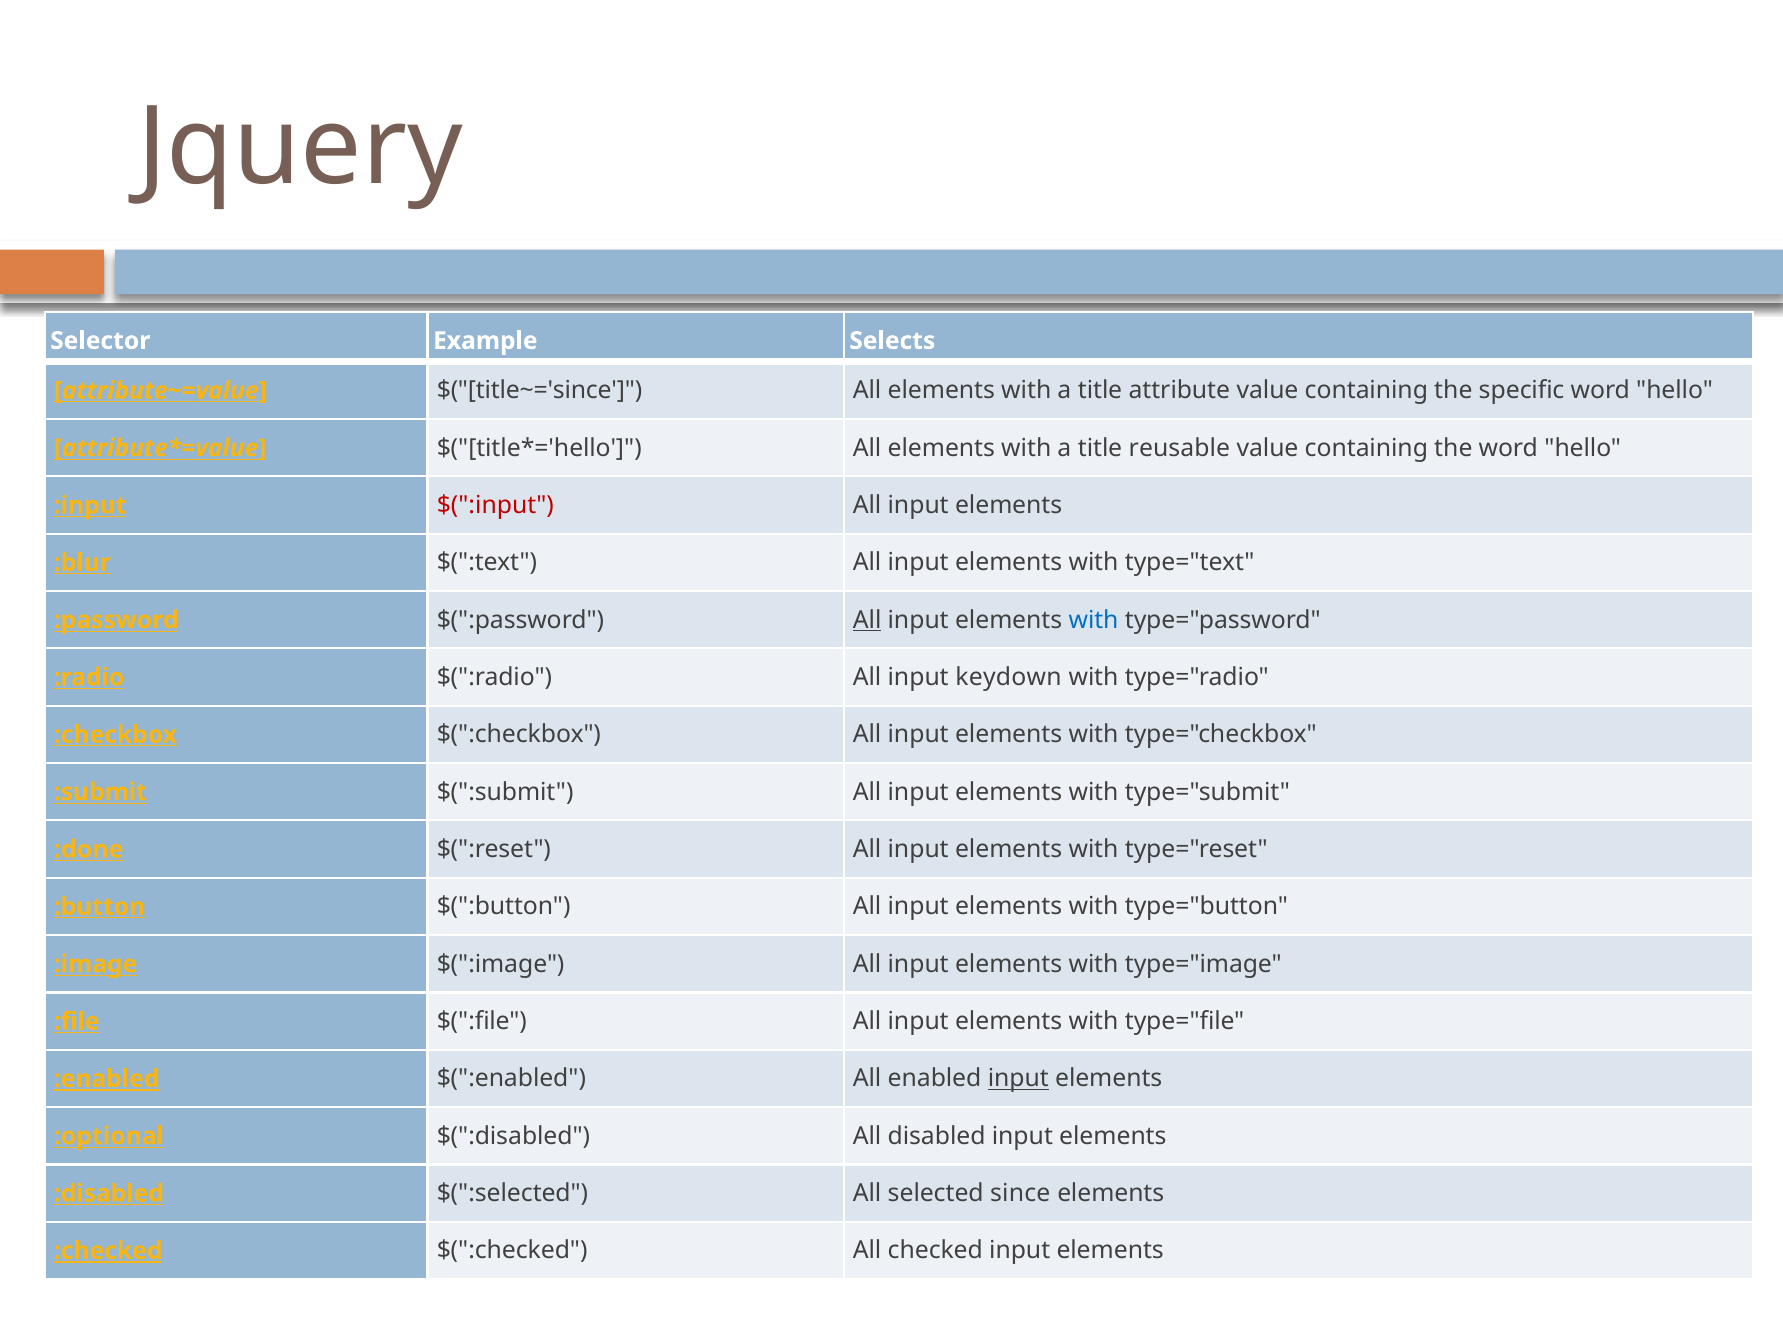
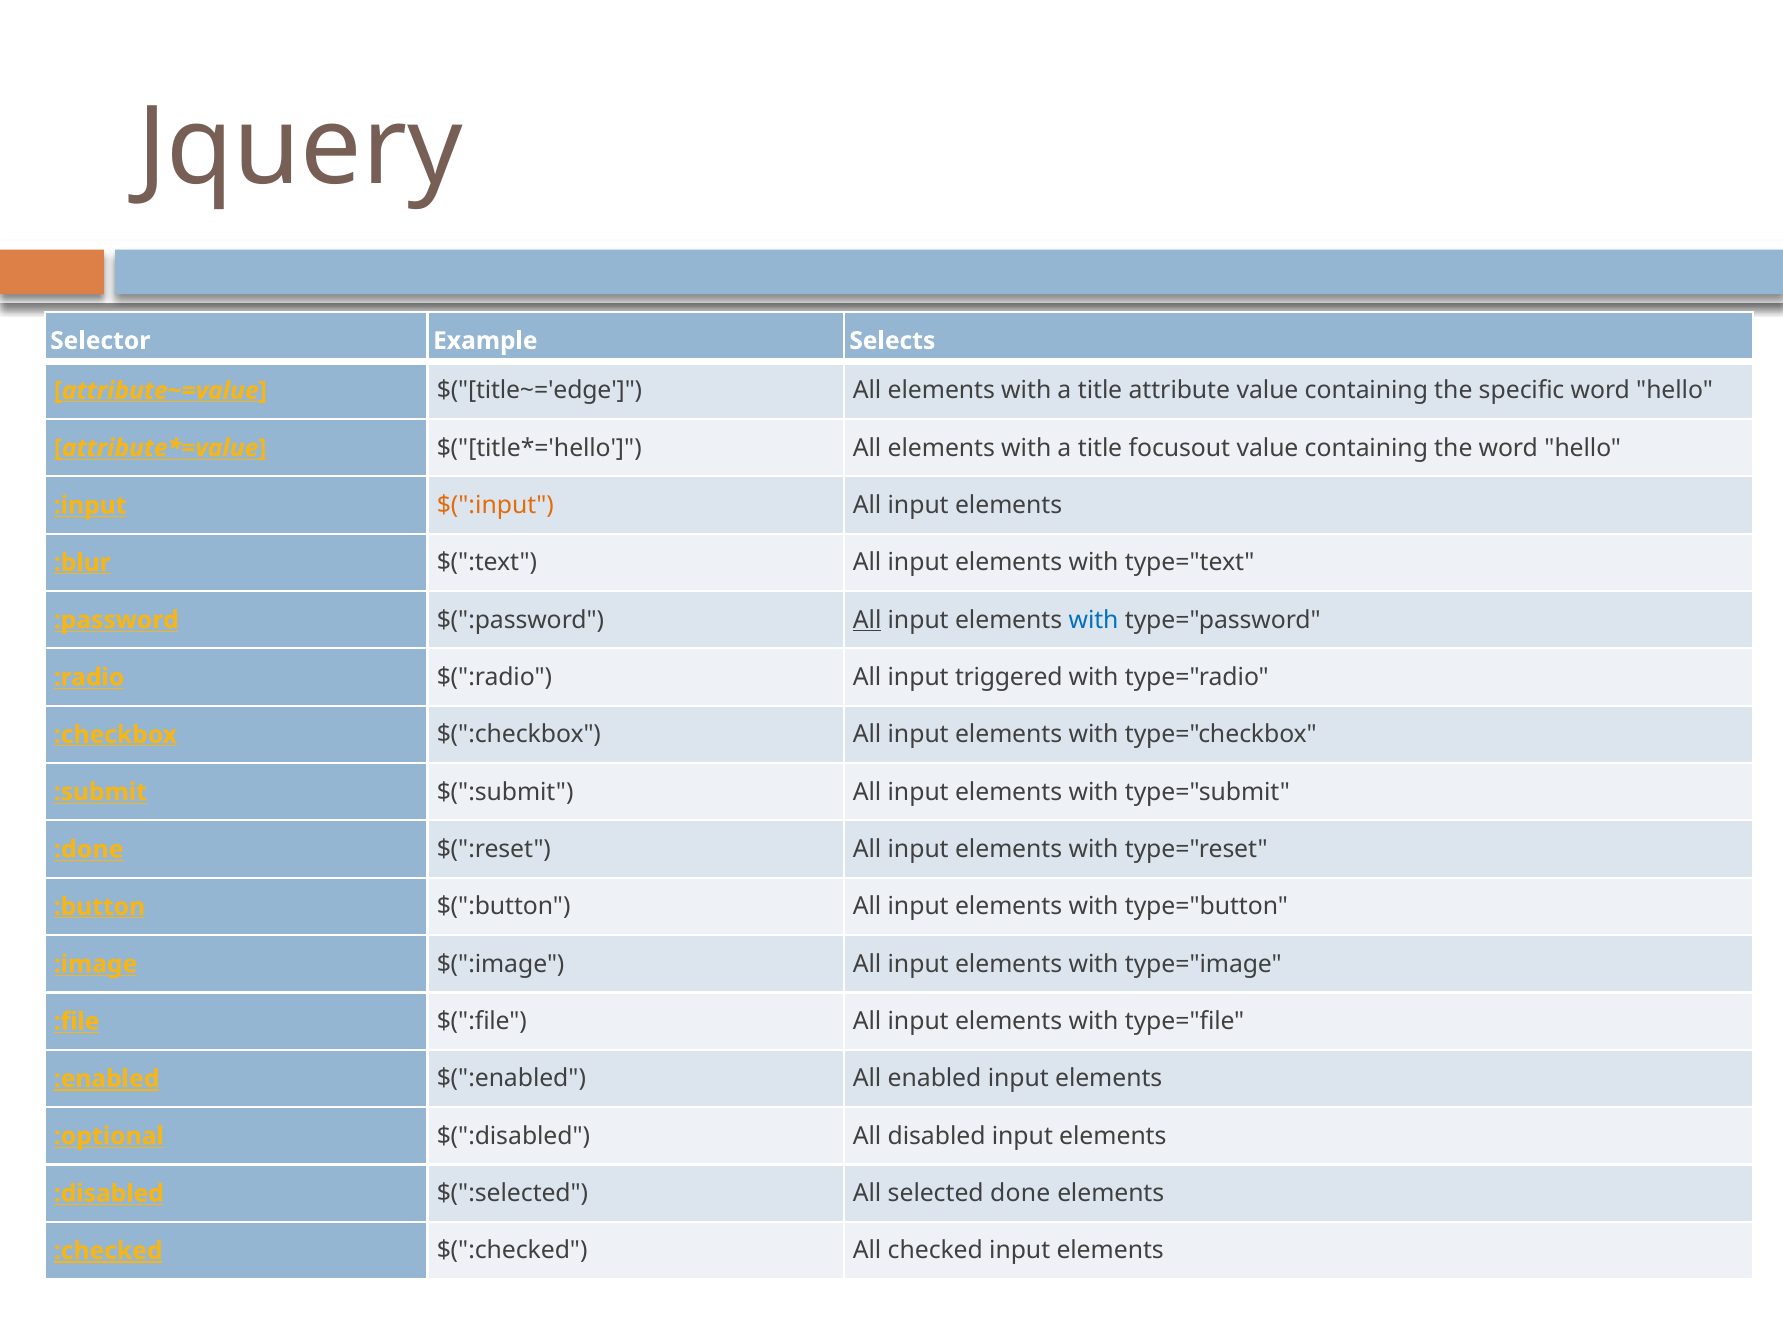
$("[title~='since: $("[title~='since -> $("[title~='edge (539, 391)
reusable: reusable -> focusout (1179, 448)
$(":input colour: red -> orange (495, 505)
keydown: keydown -> triggered (1009, 678)
input underline: present -> none (1018, 1079)
since: since -> done (1020, 1194)
